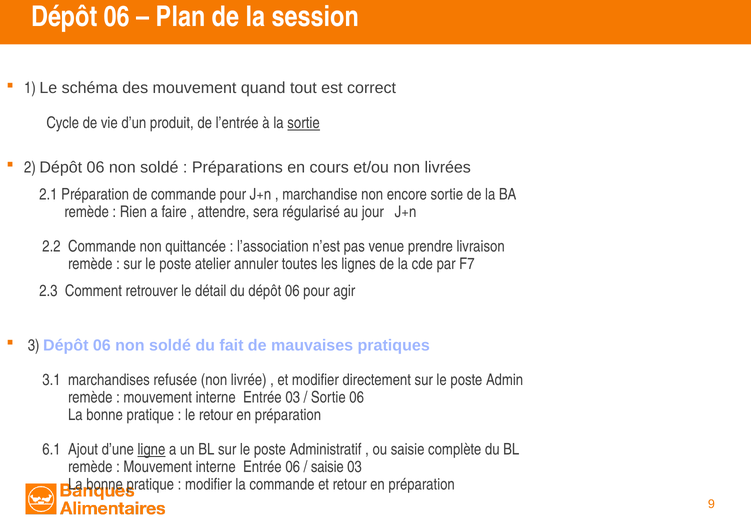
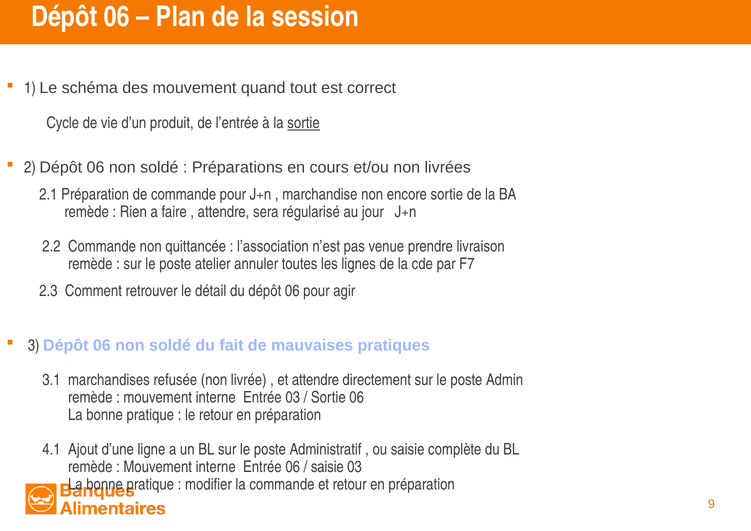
et modifier: modifier -> attendre (315, 380)
6.1: 6.1 -> 4.1 (52, 450)
ligne underline: present -> none (151, 450)
